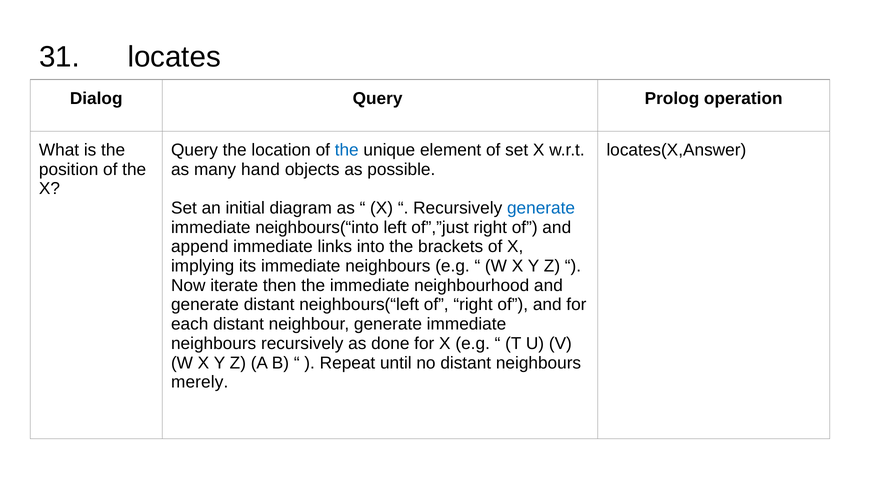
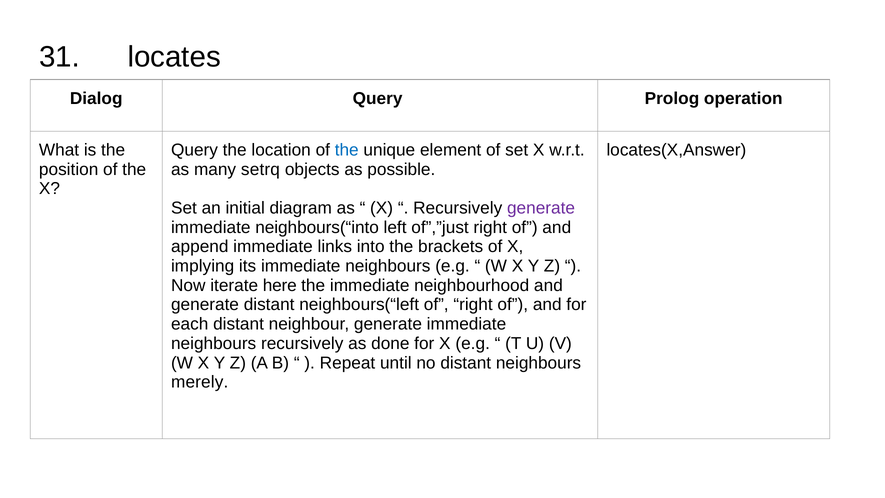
hand: hand -> setrq (260, 169)
generate colour: blue -> purple (541, 208)
then: then -> here (280, 285)
